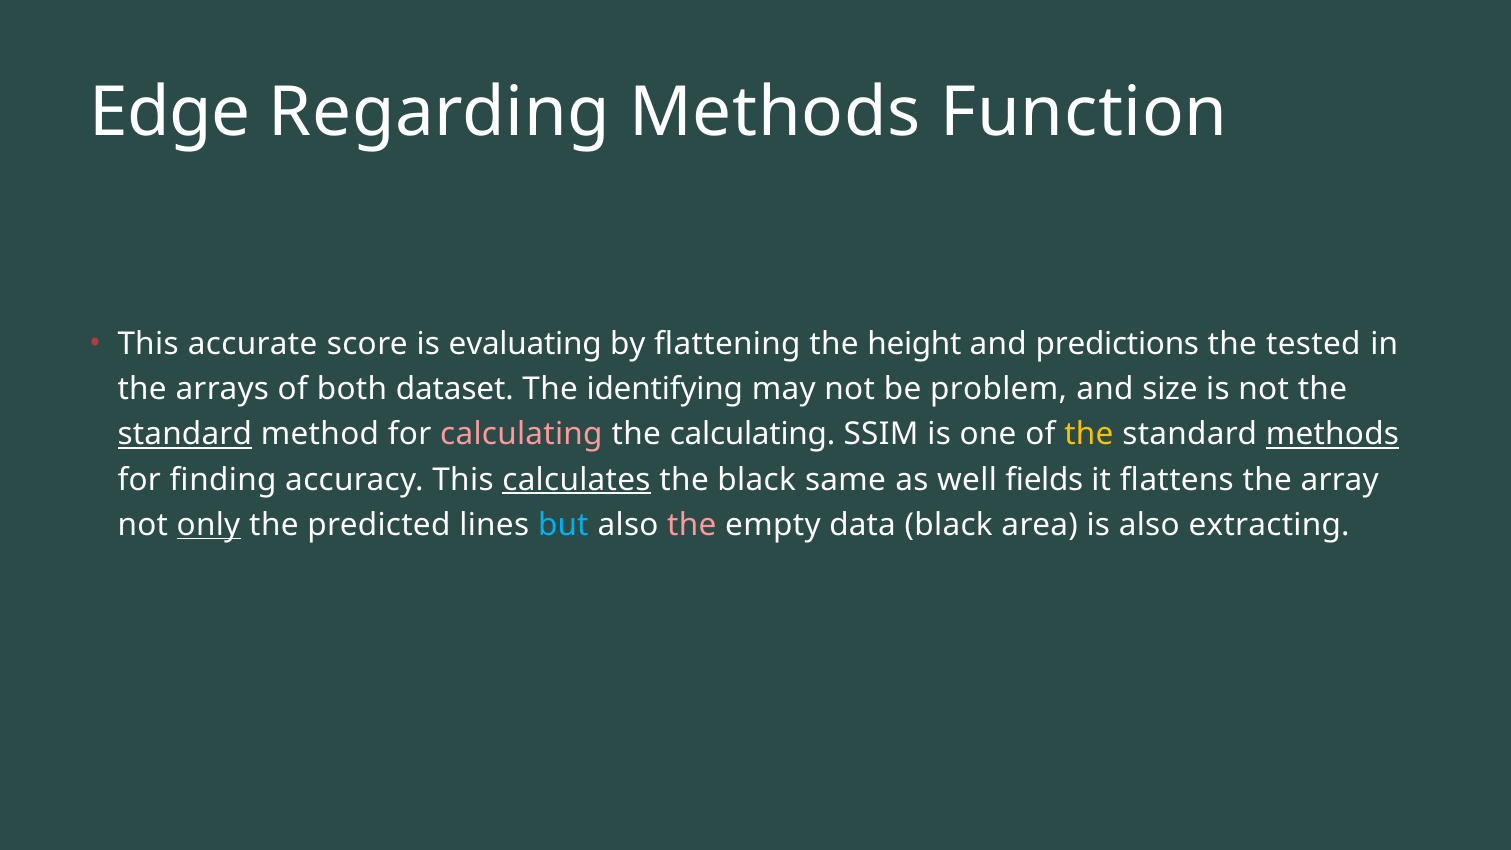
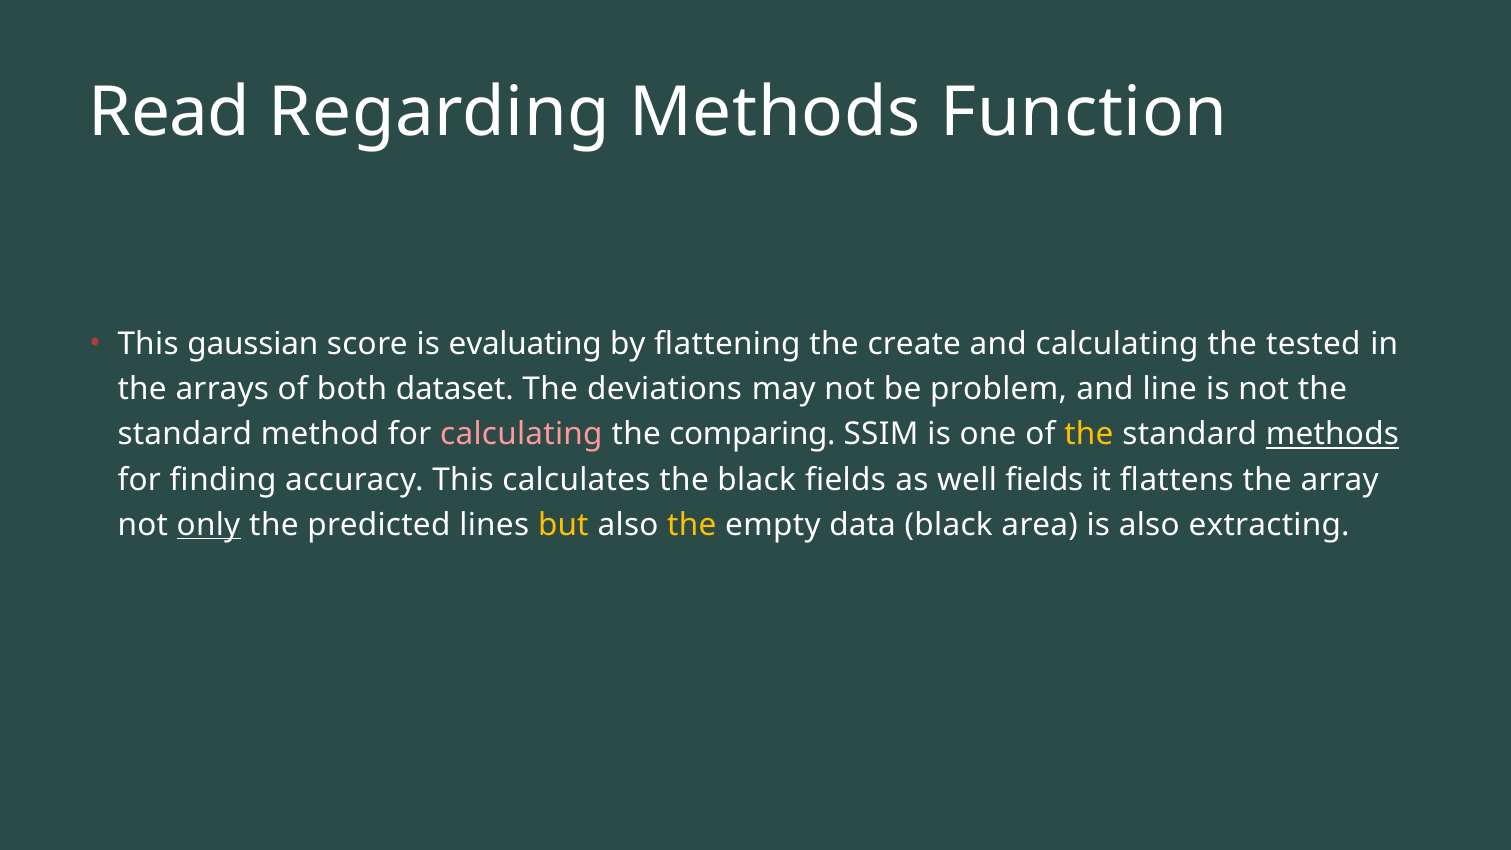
Edge: Edge -> Read (170, 112)
accurate: accurate -> gaussian (253, 344)
height: height -> create (914, 344)
and predictions: predictions -> calculating (1117, 344)
identifying: identifying -> deviations (665, 389)
size: size -> line (1170, 389)
standard underline: present -> none (185, 434)
the calculating: calculating -> comparing (753, 434)
calculates underline: present -> none (576, 480)
black same: same -> fields (845, 480)
but colour: light blue -> yellow (563, 525)
the colour: pink -> yellow (692, 525)
